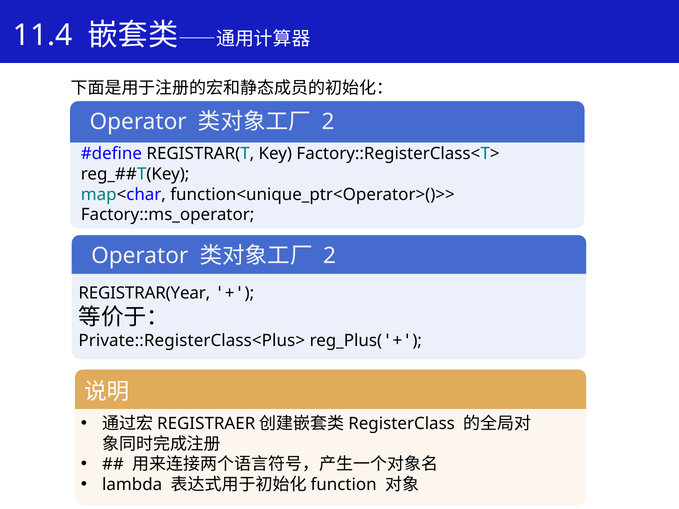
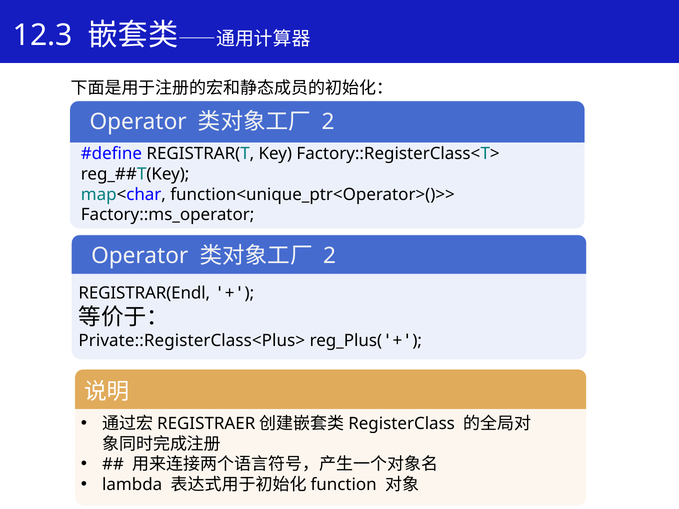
11.4: 11.4 -> 12.3 (43, 35)
REGISTRAR(Year: REGISTRAR(Year -> REGISTRAR(Endl (144, 293)
